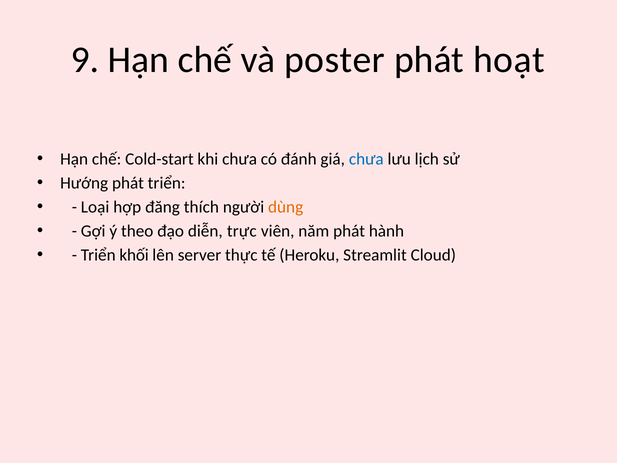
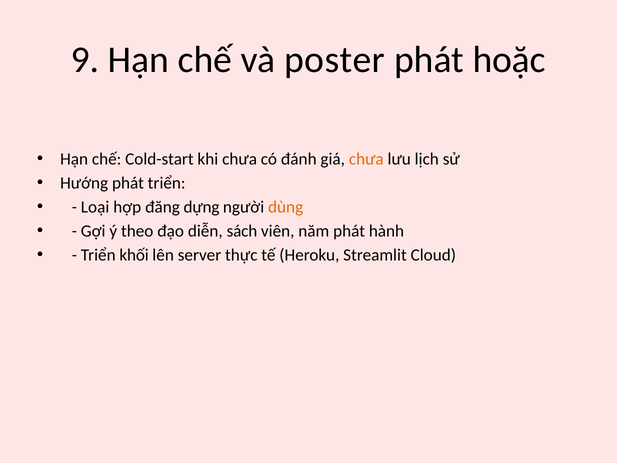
hoạt: hoạt -> hoặc (509, 60)
chưa colour: blue -> orange (366, 159)
thích: thích -> dựng (202, 207)
trực: trực -> sách (242, 231)
